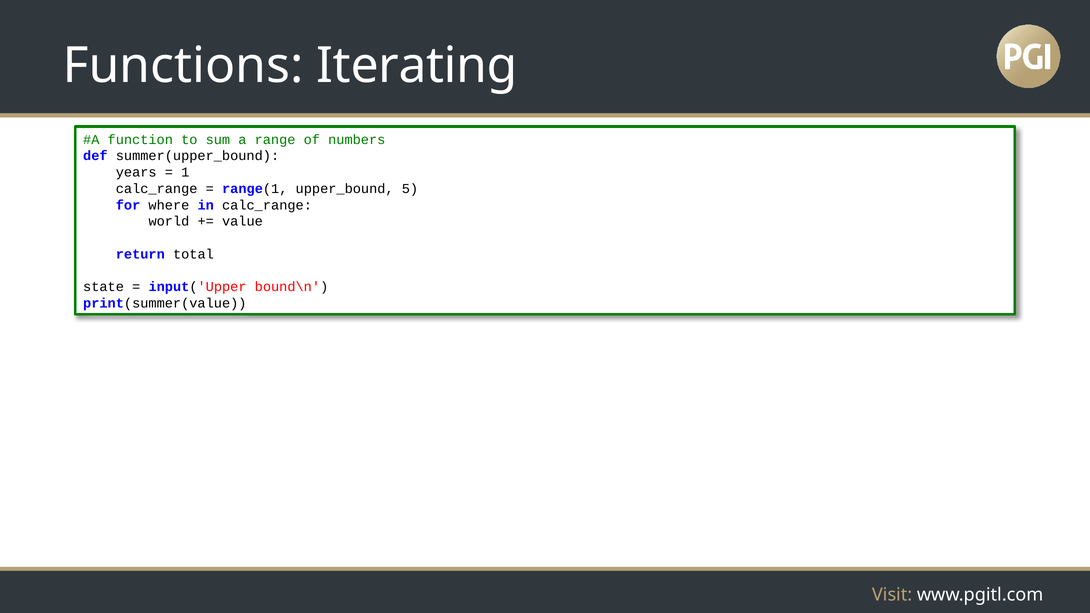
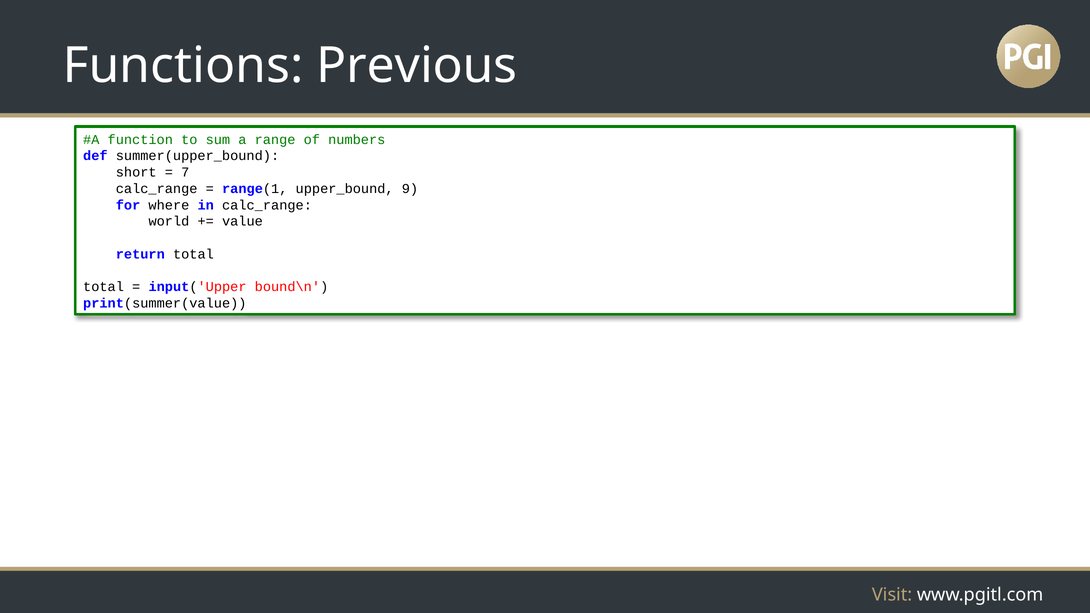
Iterating: Iterating -> Previous (417, 66)
years: years -> short (136, 172)
1: 1 -> 7 (185, 172)
5: 5 -> 9 (410, 189)
state: state -> total (104, 287)
